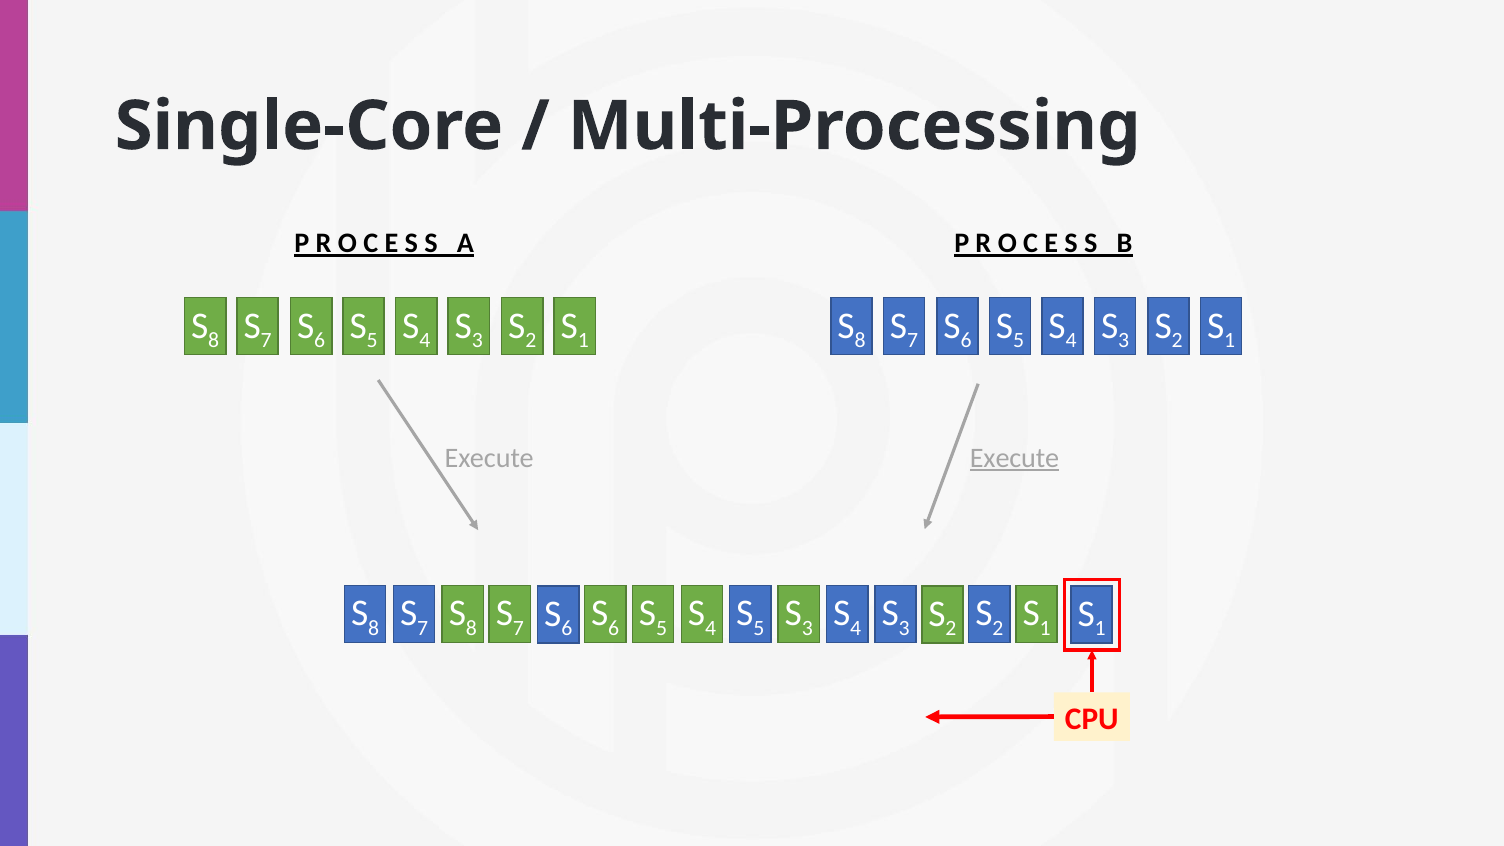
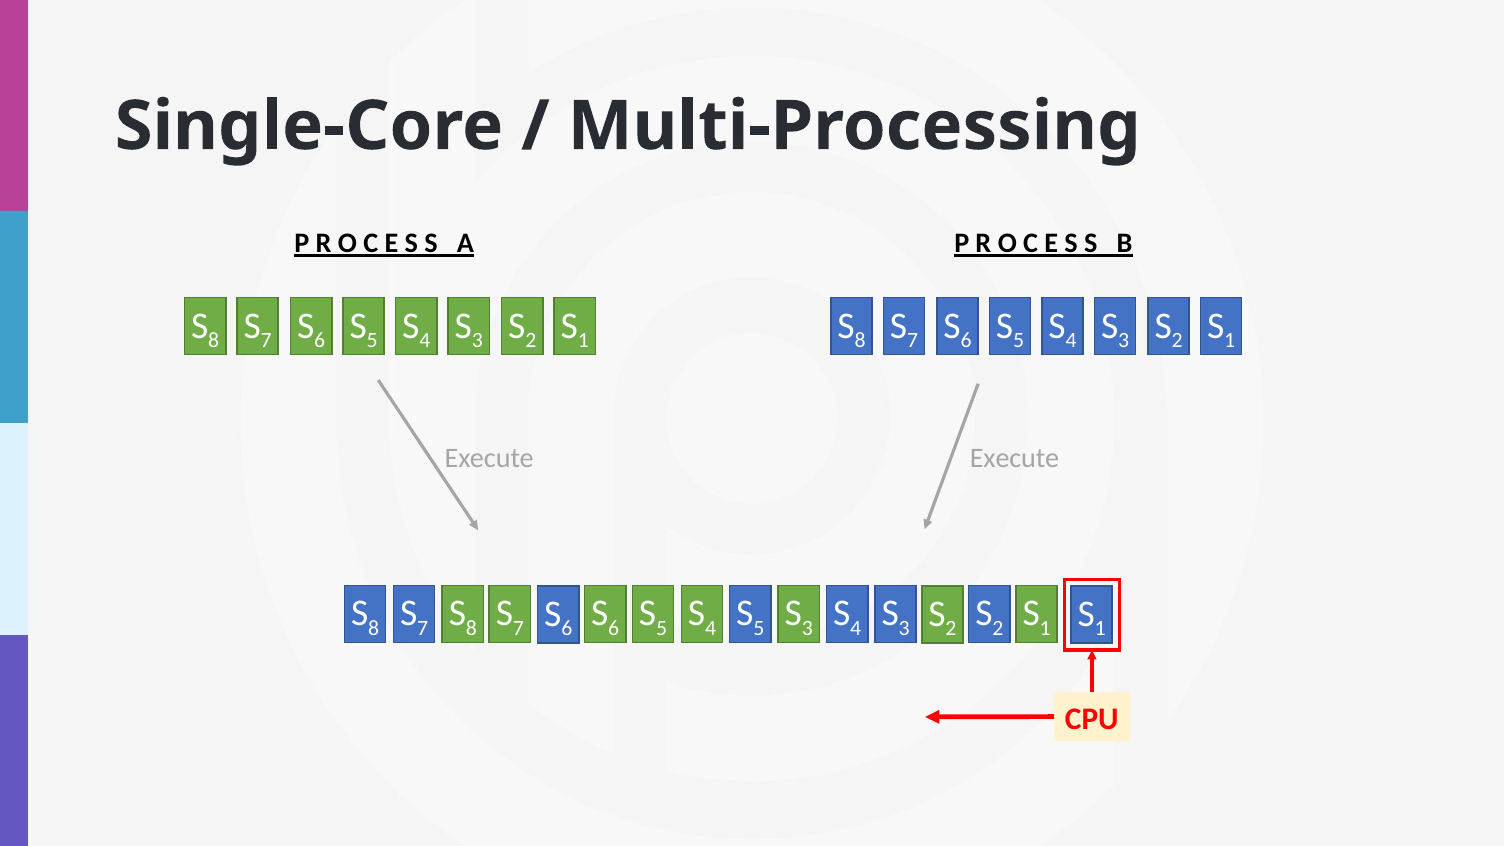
Execute underline: present -> none (1014, 458)
